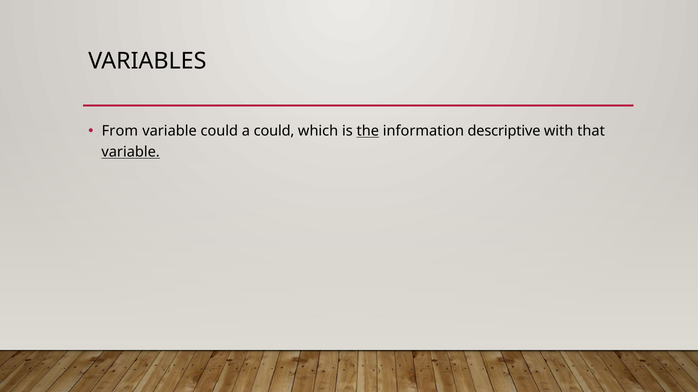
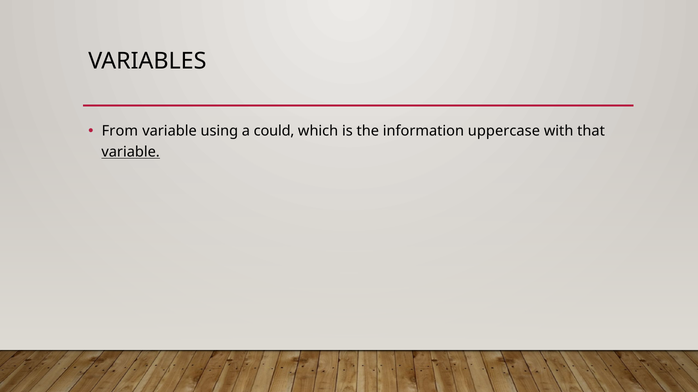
variable could: could -> using (219, 131)
the underline: present -> none (368, 131)
descriptive: descriptive -> uppercase (504, 131)
